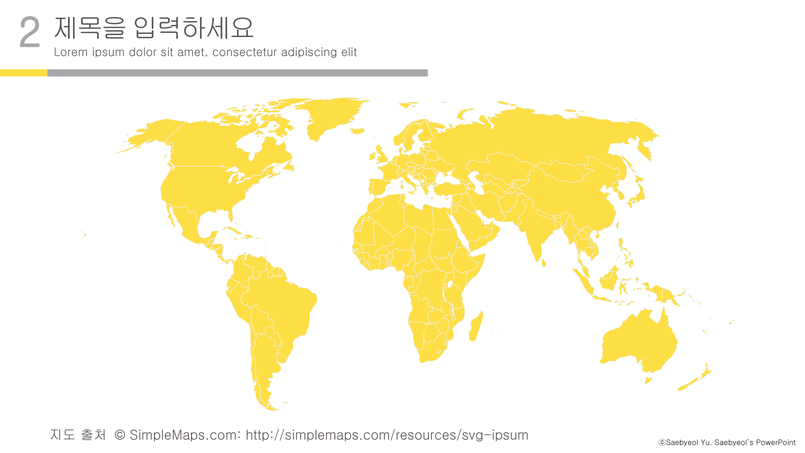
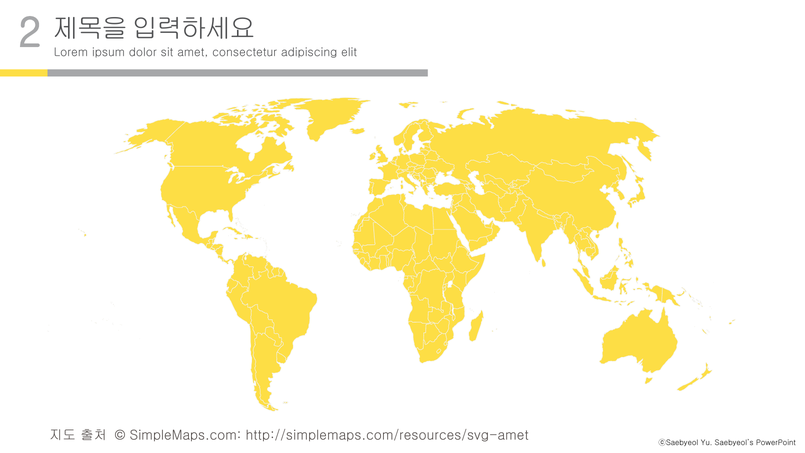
http://simplemaps.com/resources/svg-ipsum: http://simplemaps.com/resources/svg-ipsum -> http://simplemaps.com/resources/svg-amet (387, 435)
